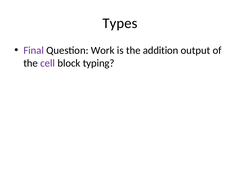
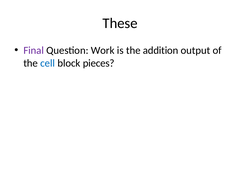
Types: Types -> These (120, 23)
cell colour: purple -> blue (48, 63)
typing: typing -> pieces (99, 63)
